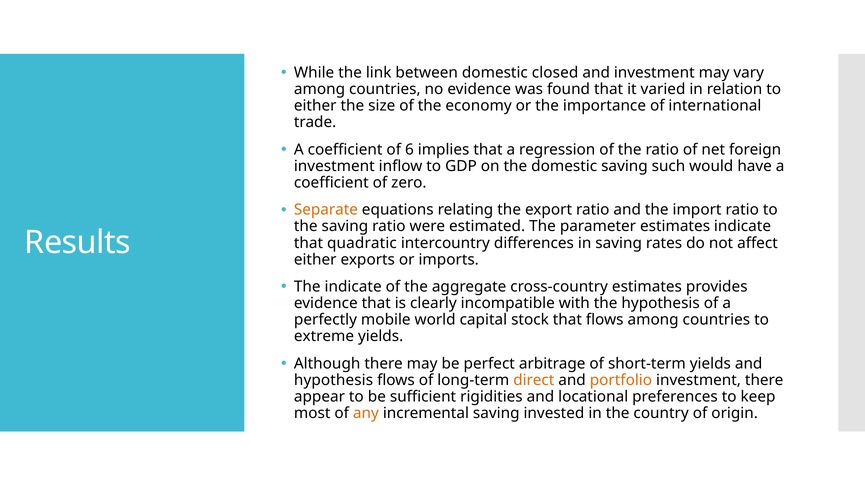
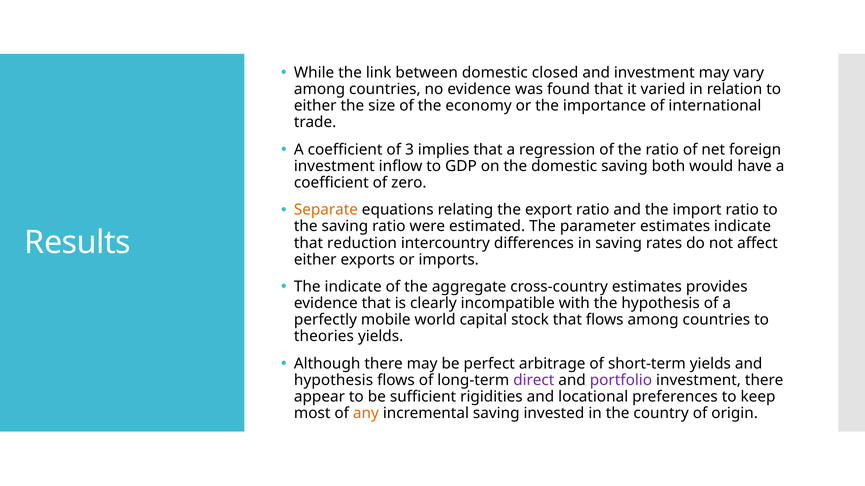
6: 6 -> 3 (409, 150)
such: such -> both (668, 166)
quadratic: quadratic -> reduction (362, 243)
extreme: extreme -> theories (324, 337)
direct colour: orange -> purple (534, 381)
portfolio colour: orange -> purple (621, 381)
